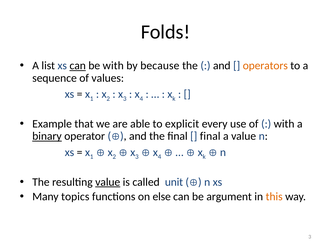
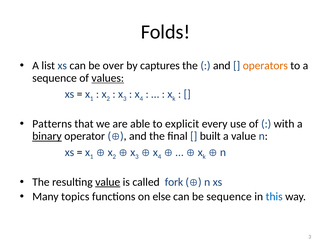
can underline: present -> none (78, 66)
be with: with -> over (113, 66)
because: because -> captures (160, 66)
values underline: none -> present (108, 78)
Example: Example -> Patterns (52, 124)
final: final -> built (210, 136)
unit: unit -> fork (174, 182)
be argument: argument -> sequence (229, 197)
this colour: orange -> blue (274, 197)
